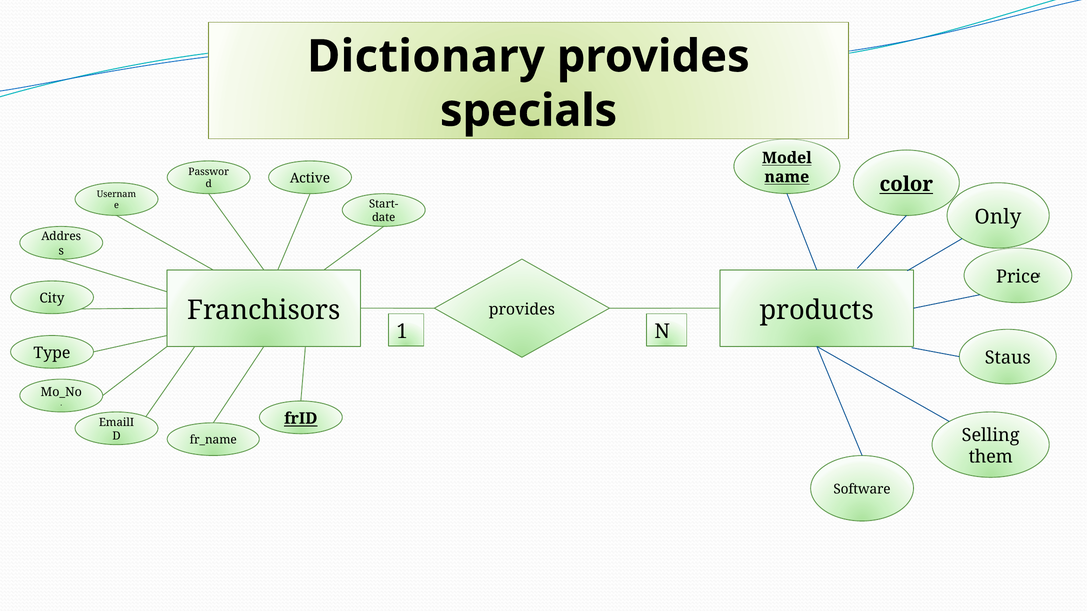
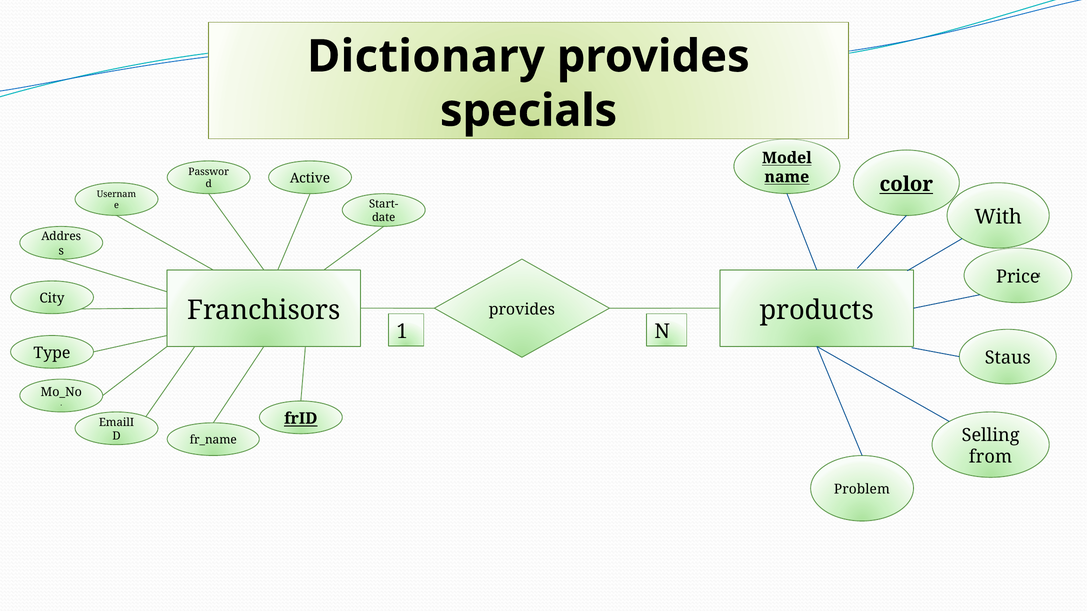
Only: Only -> With (998, 217)
them: them -> from (991, 457)
Software: Software -> Problem (862, 490)
